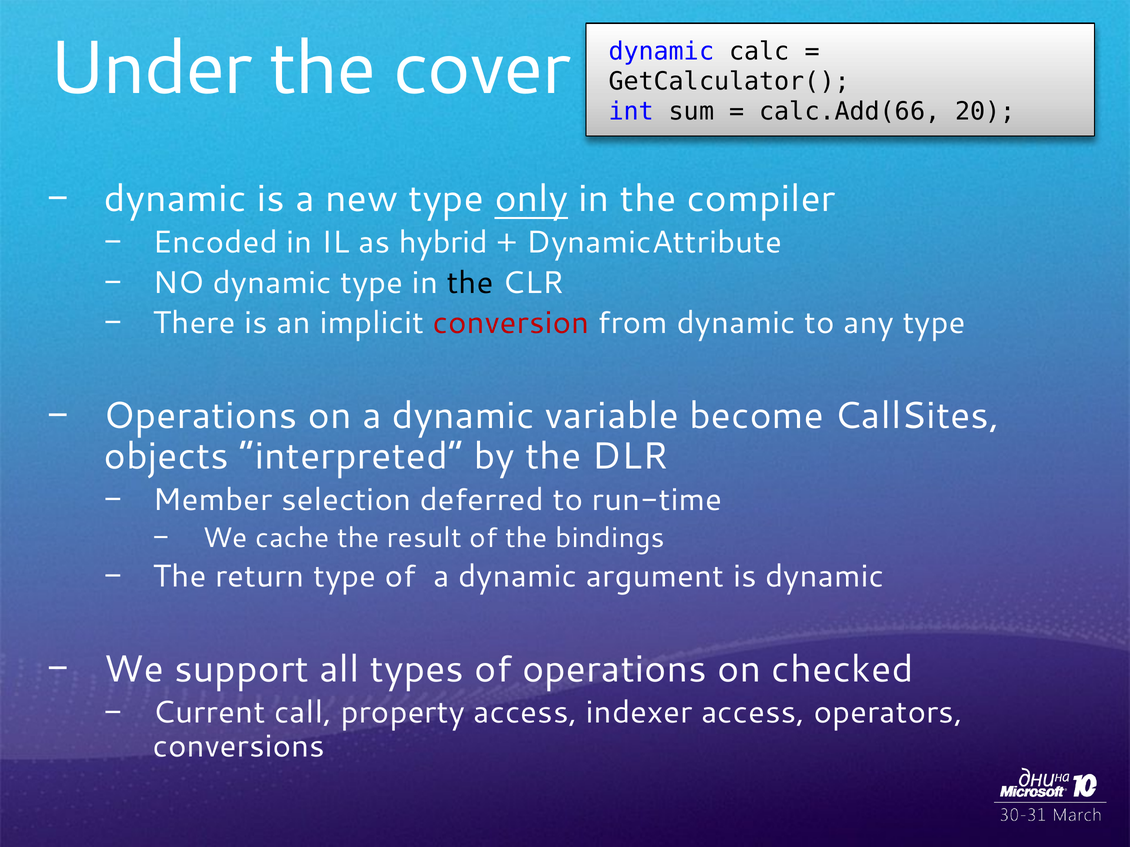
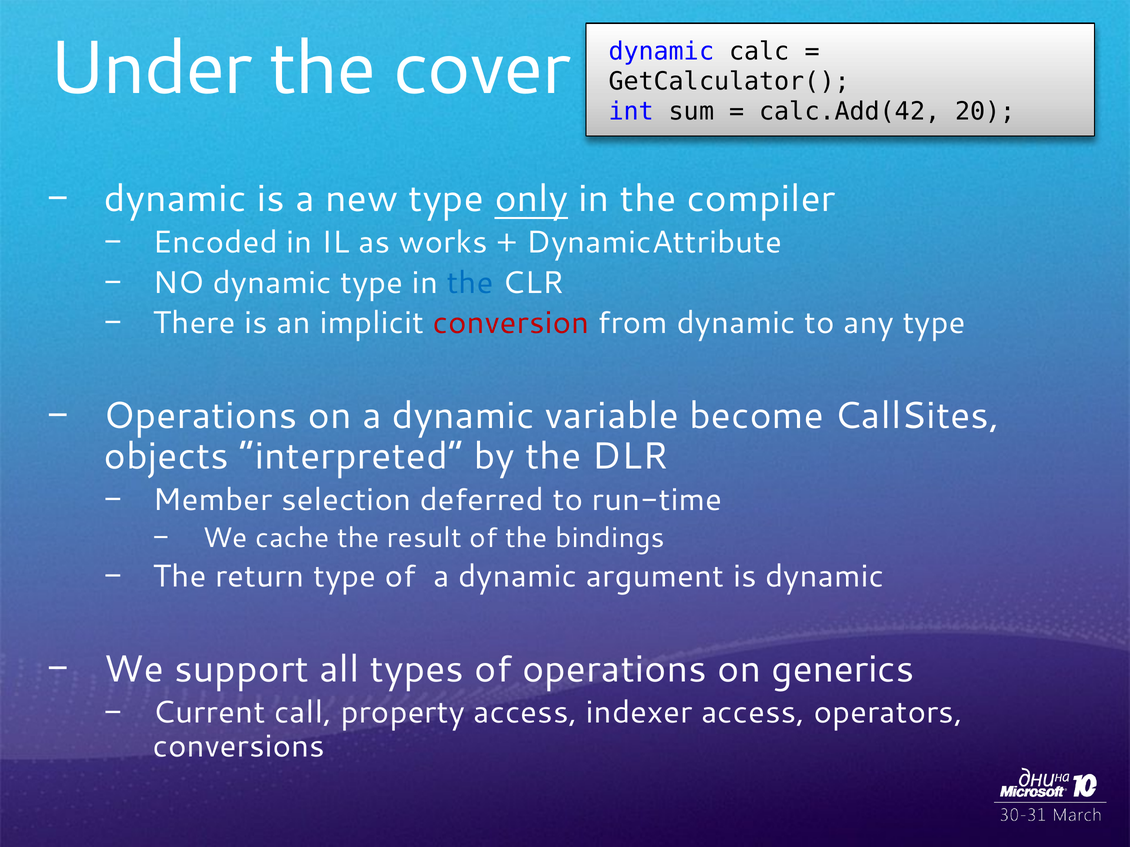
calc.Add(66: calc.Add(66 -> calc.Add(42 (850, 112)
hybrid: hybrid -> works (443, 243)
the colour: black -> blue (470, 283)
checked: checked -> generics (843, 669)
